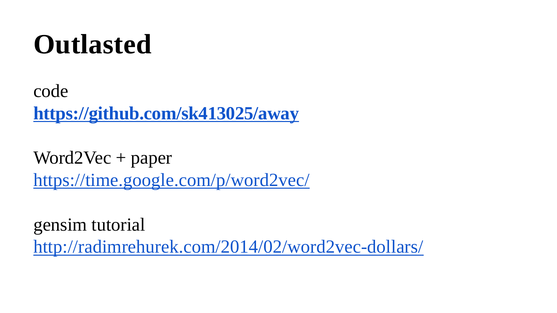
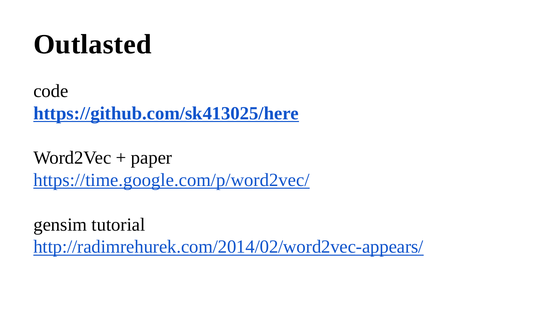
https://github.com/sk413025/away: https://github.com/sk413025/away -> https://github.com/sk413025/here (166, 113)
http://radimrehurek.com/2014/02/word2vec-dollars/: http://radimrehurek.com/2014/02/word2vec-dollars/ -> http://radimrehurek.com/2014/02/word2vec-appears/ (228, 247)
